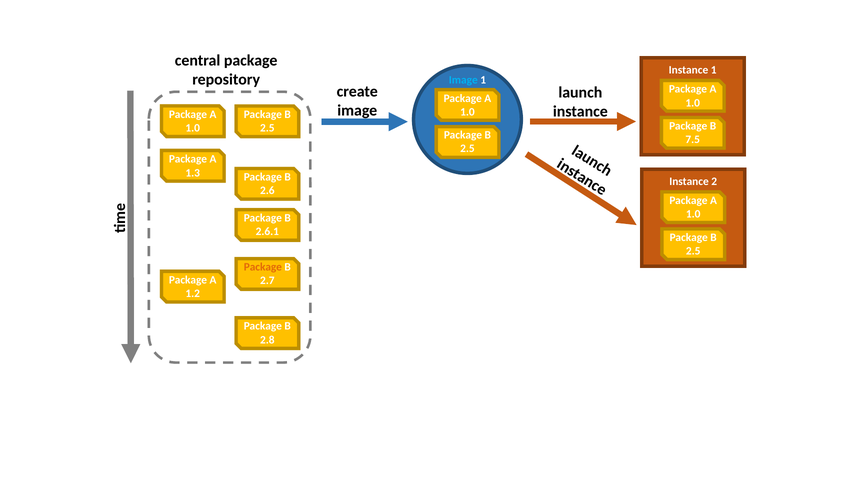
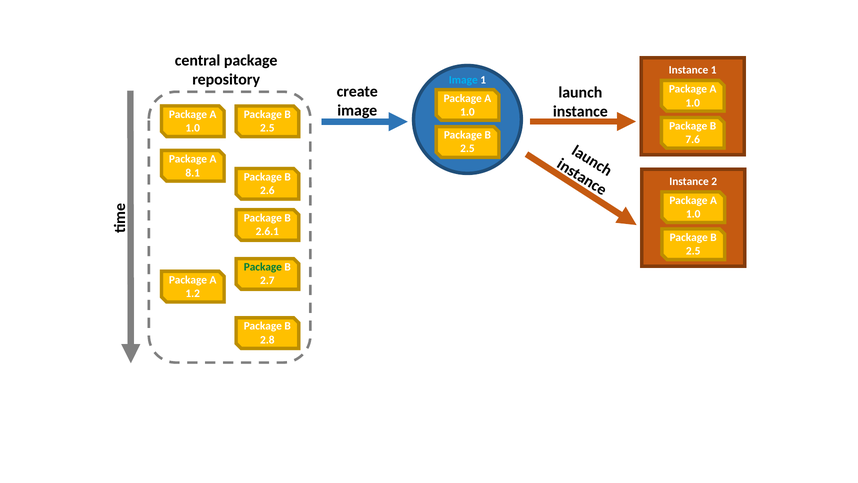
7.5: 7.5 -> 7.6 (693, 139)
1.3: 1.3 -> 8.1 (193, 173)
Package colour: orange -> green (263, 267)
